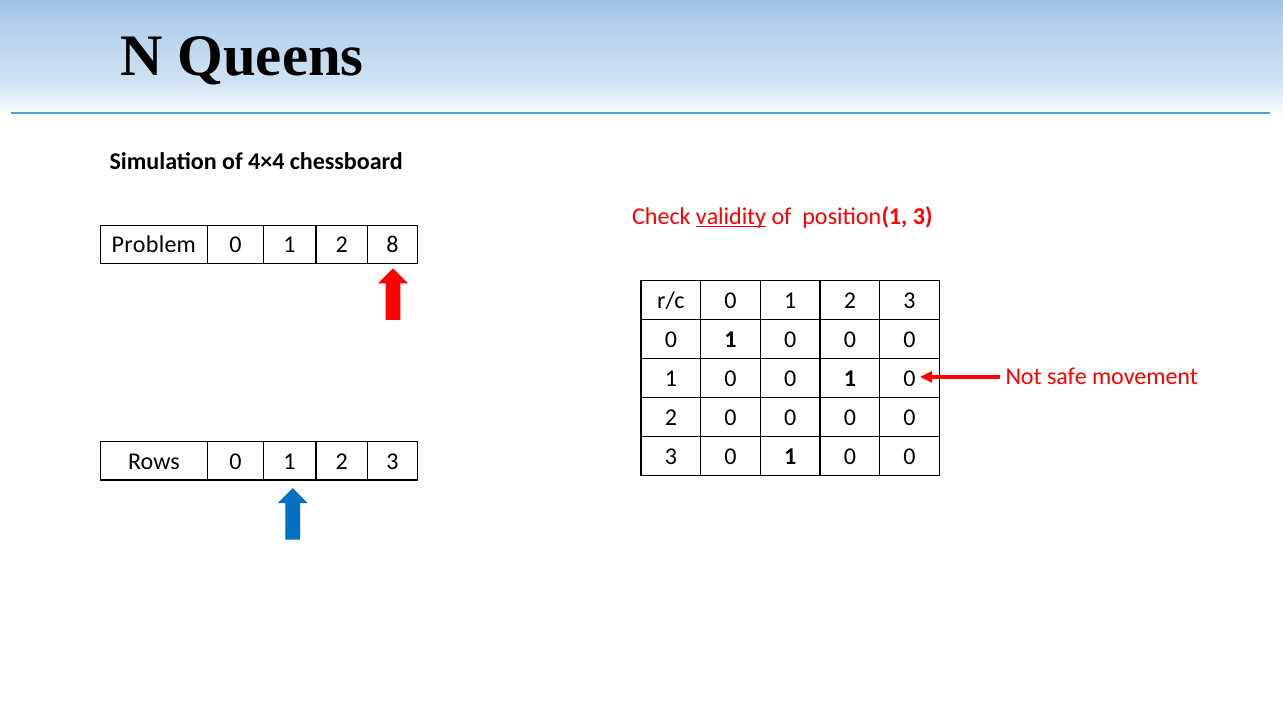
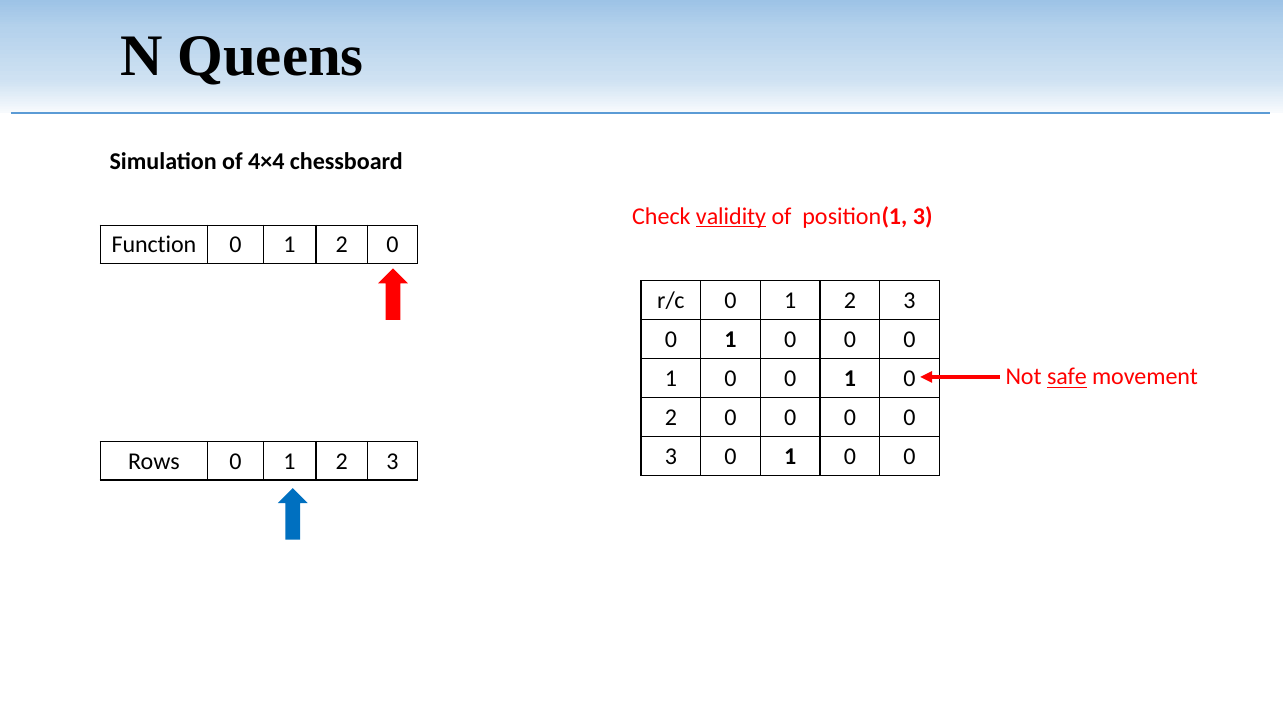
Problem: Problem -> Function (154, 245)
1 2 8: 8 -> 0 (393, 245)
safe underline: none -> present (1067, 377)
